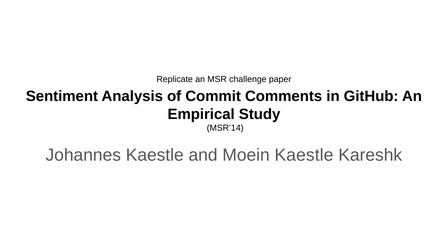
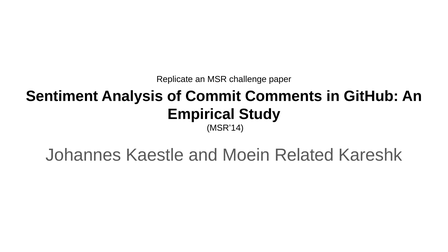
Moein Kaestle: Kaestle -> Related (304, 155)
